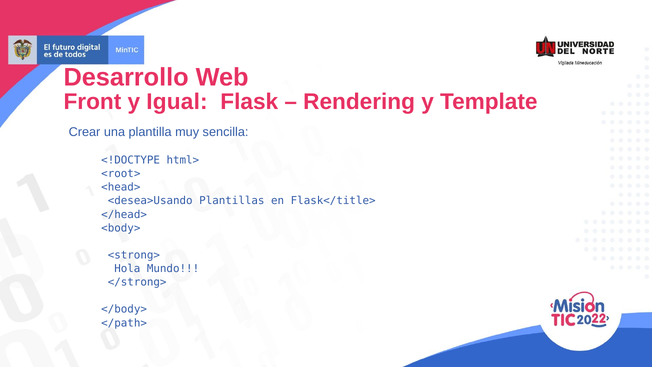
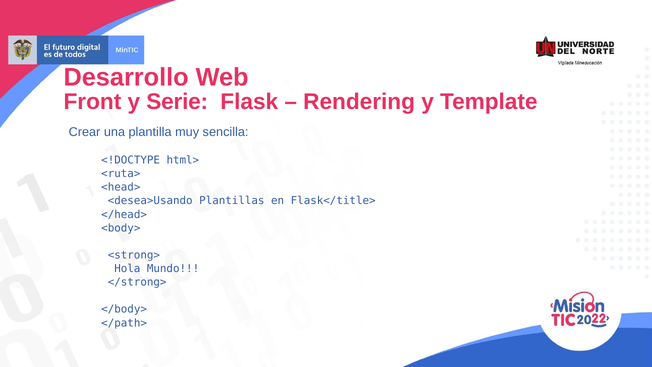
Igual: Igual -> Serie (177, 102)
<root>: <root> -> <ruta> (121, 174)
